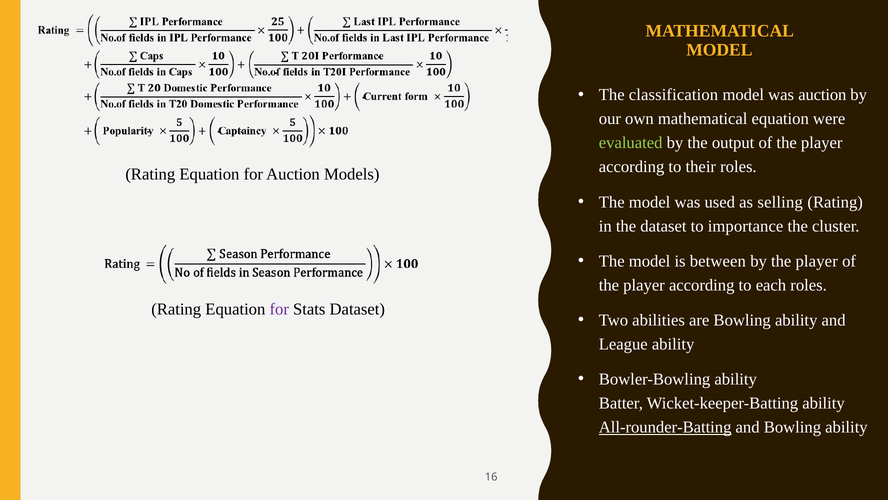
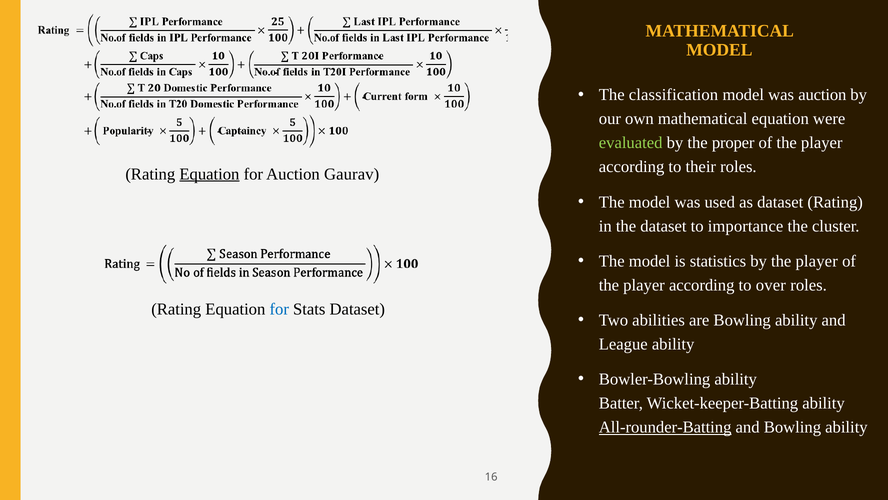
output: output -> proper (733, 143)
Equation underline: none -> present (209, 174)
Models: Models -> Gaurav (352, 174)
as selling: selling -> dataset (780, 202)
between: between -> statistics (718, 261)
each: each -> over (771, 285)
for colour: purple -> blue (279, 309)
